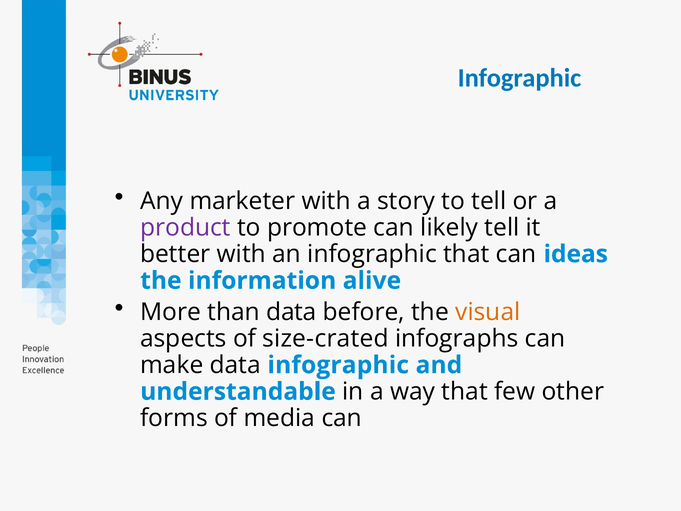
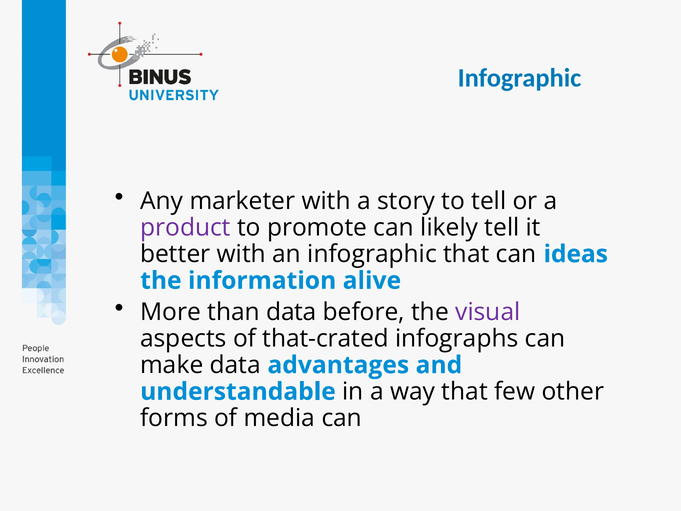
visual colour: orange -> purple (488, 312)
size-crated: size-crated -> that-crated (326, 338)
data infographic: infographic -> advantages (338, 365)
